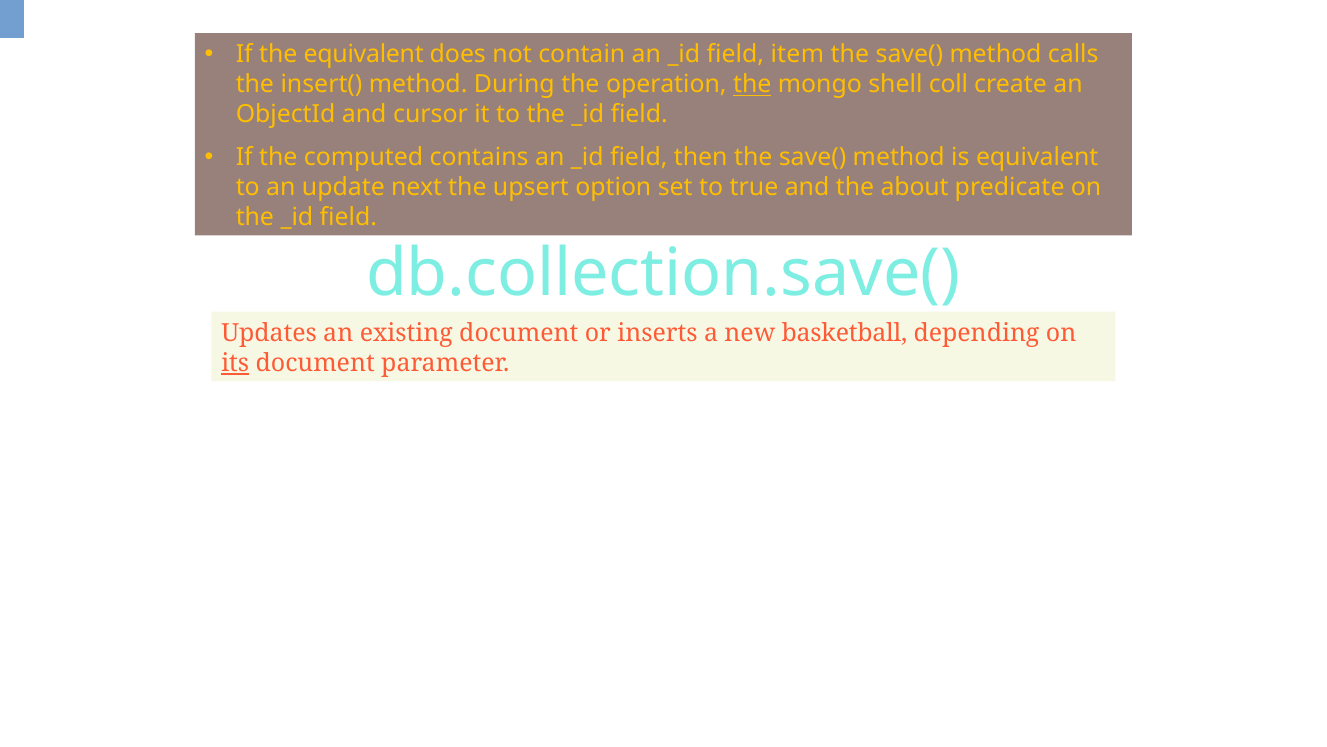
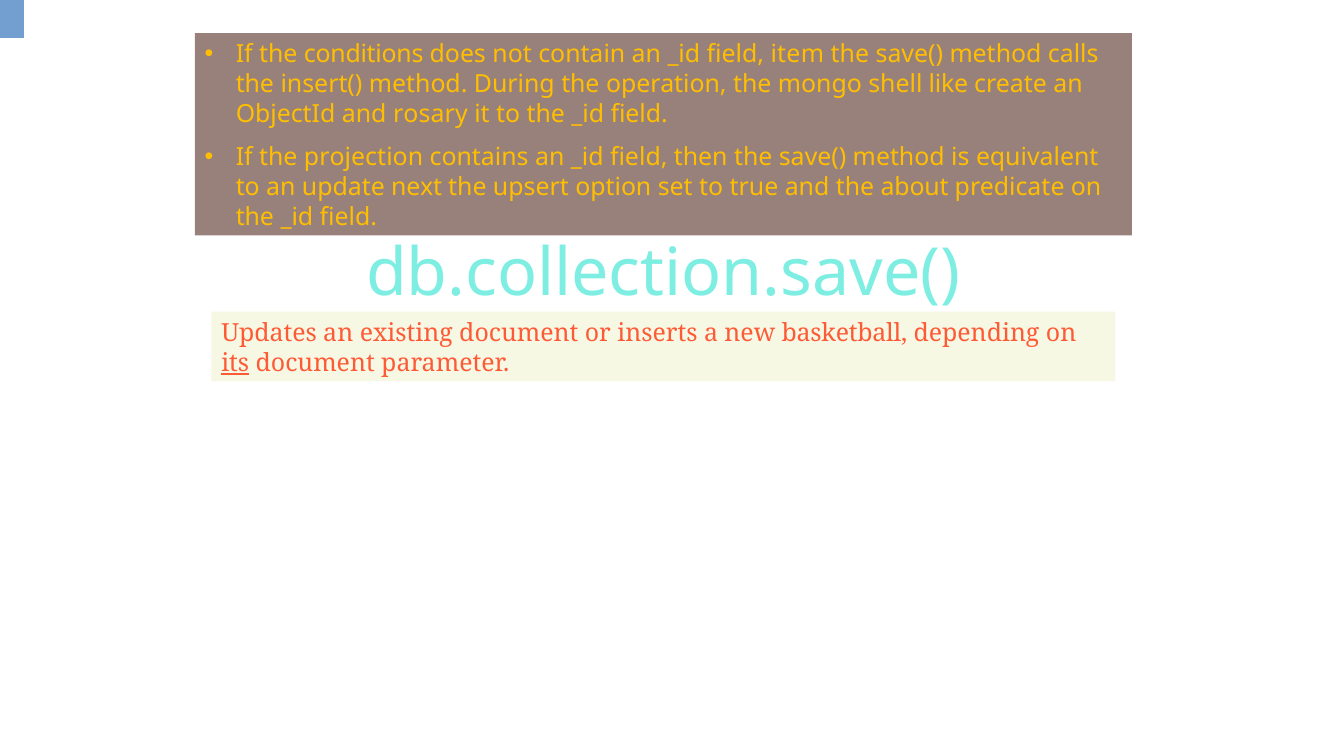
the equivalent: equivalent -> conditions (364, 55)
the underline: present -> none (752, 85)
coll: coll -> like (948, 85)
cursor: cursor -> rosary (430, 114)
computed: computed -> projection (364, 158)
